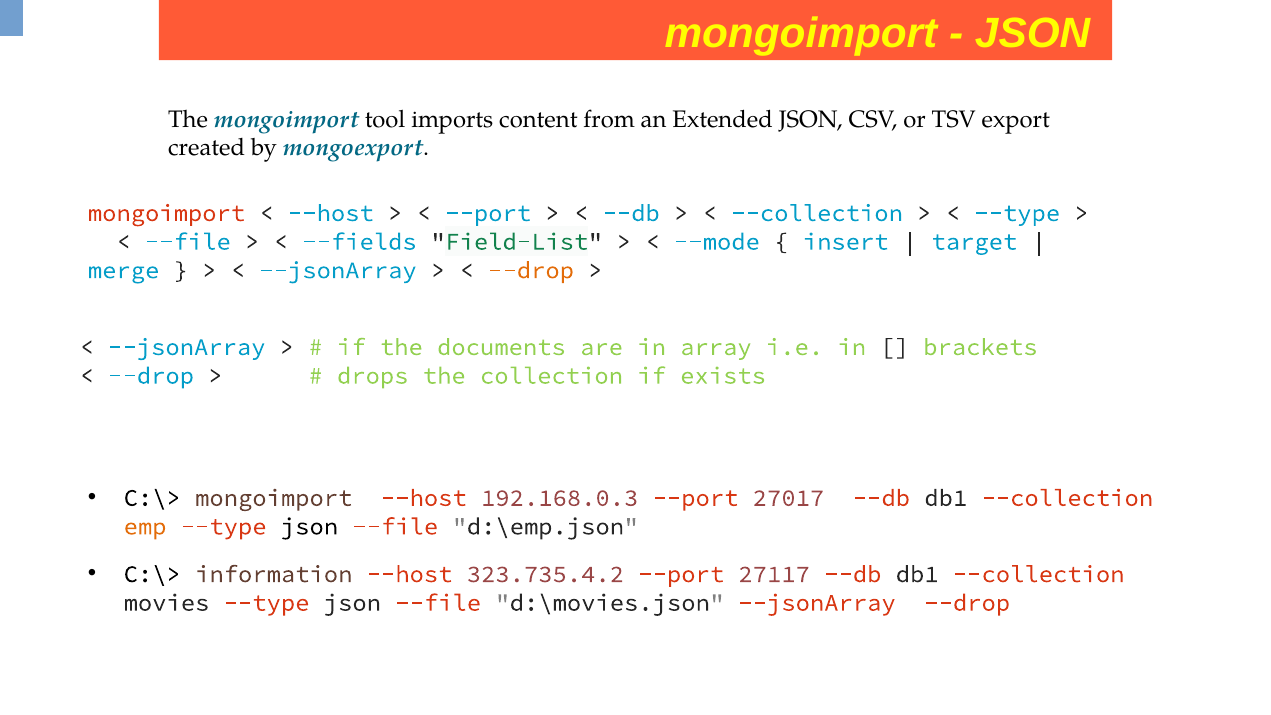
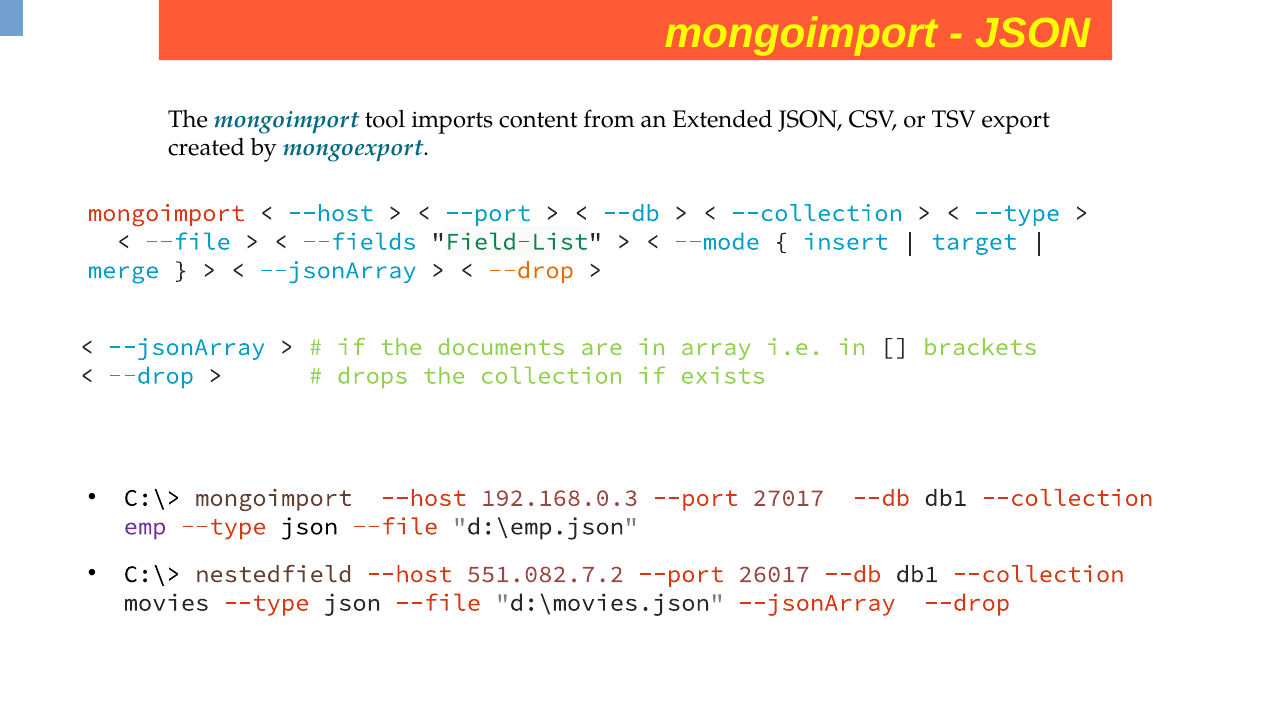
emp colour: orange -> purple (145, 526)
information: information -> nestedfield (274, 574)
323.735.4.2: 323.735.4.2 -> 551.082.7.2 (545, 574)
27117: 27117 -> 26017 (774, 574)
